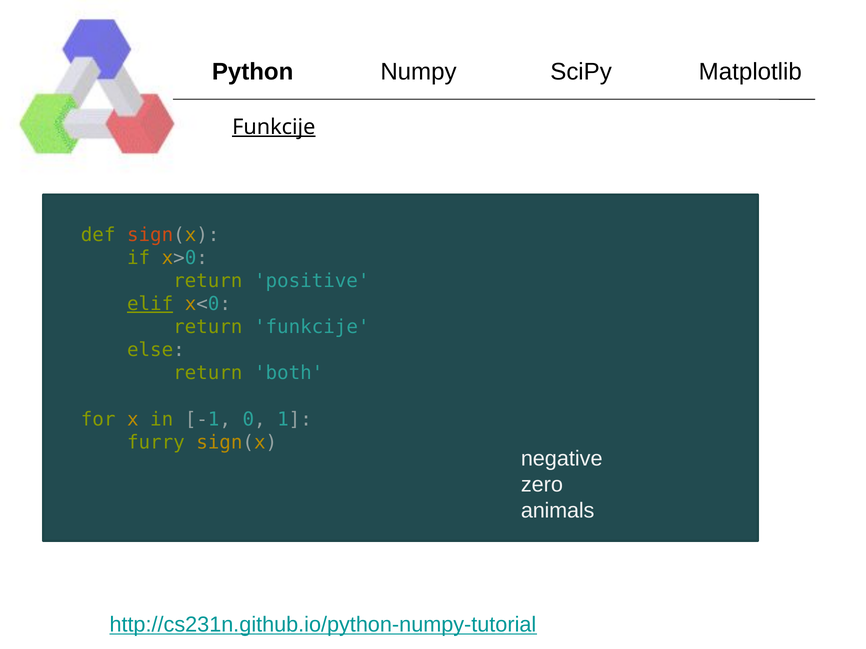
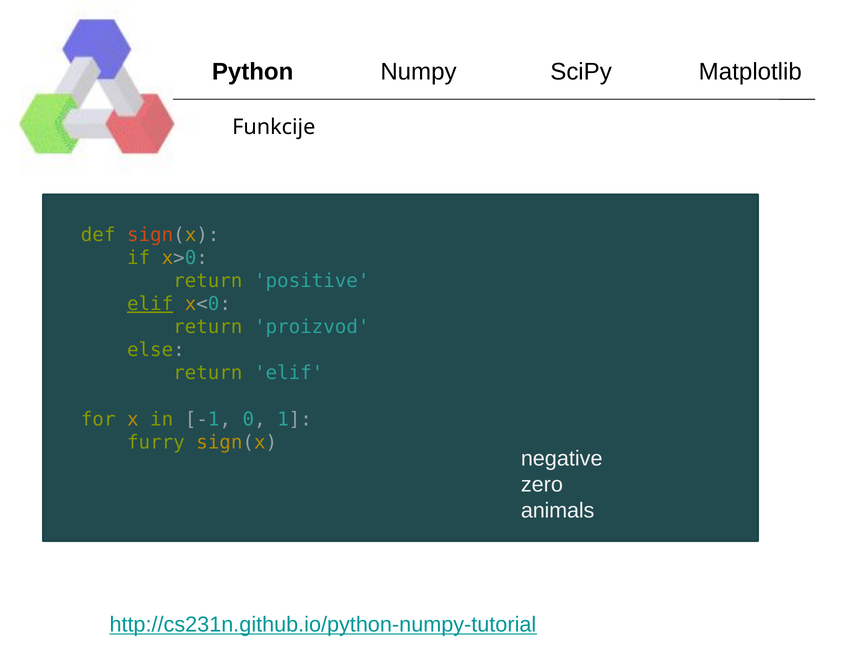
Funkcije underline: present -> none (274, 127)
return funkcije: funkcije -> proizvod (312, 327)
return both: both -> elif (289, 373)
